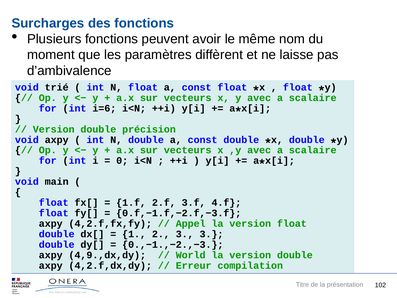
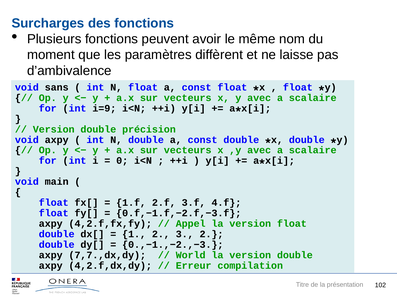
trié: trié -> sans (57, 87)
i=6: i=6 -> i=9 (104, 108)
3 3: 3 -> 2 (212, 234)
4,9.,dx,dy: 4,9.,dx,dy -> 7,7.,dx,dy (107, 255)
